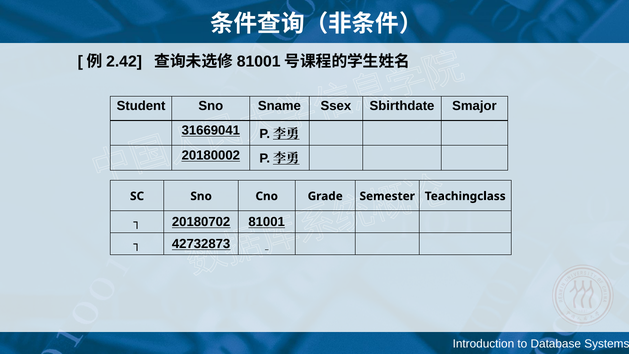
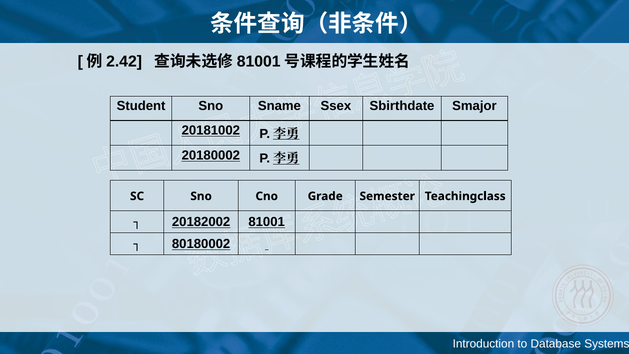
31669041: 31669041 -> 20181002 (211, 130)
20180702: 20180702 -> 20182002 (201, 222)
42732873: 42732873 -> 80180002 (201, 244)
